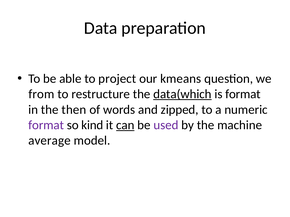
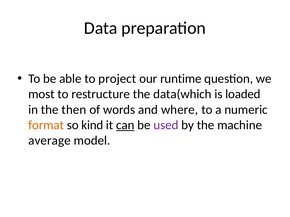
kmeans: kmeans -> runtime (181, 79)
from: from -> most (41, 94)
data(which underline: present -> none (182, 94)
is format: format -> loaded (243, 94)
zipped: zipped -> where (180, 110)
format colour: purple -> orange (46, 125)
